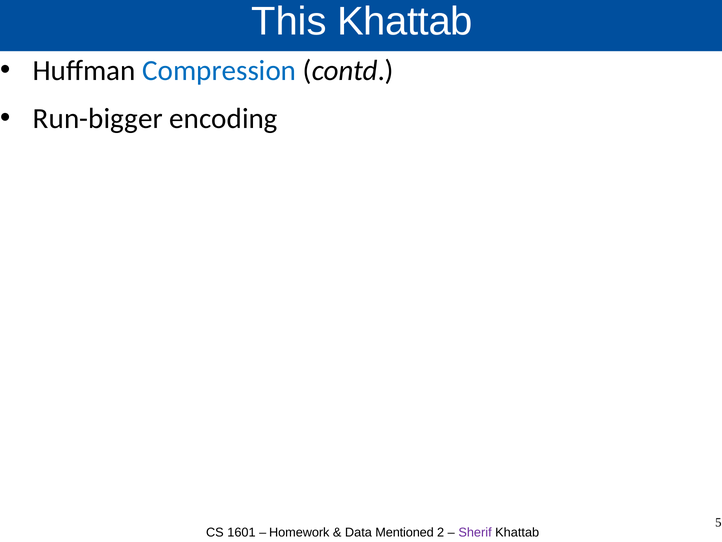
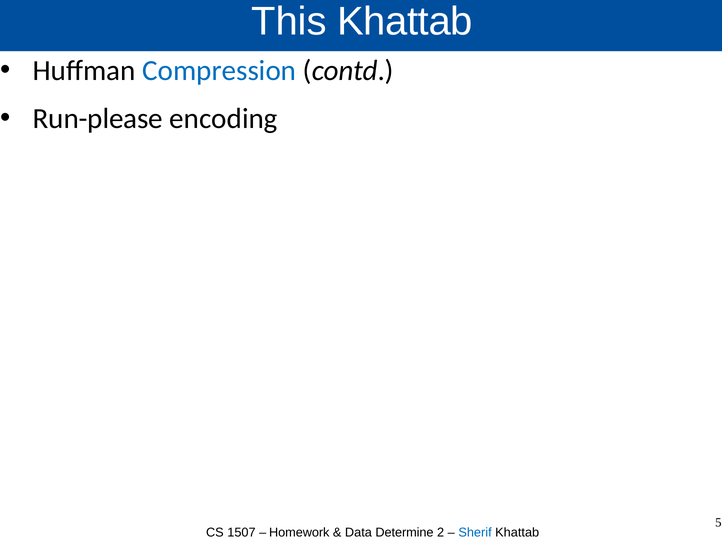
Run-bigger: Run-bigger -> Run-please (98, 119)
1601: 1601 -> 1507 (241, 533)
Mentioned: Mentioned -> Determine (405, 533)
Sherif colour: purple -> blue (475, 533)
